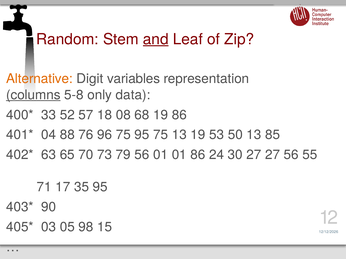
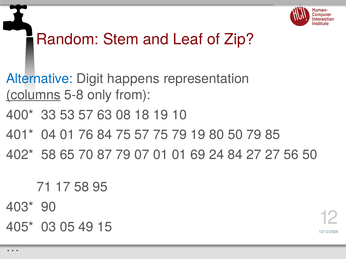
and underline: present -> none (156, 39)
Alternative colour: orange -> blue (39, 79)
variables: variables -> happens (133, 79)
data: data -> from (133, 95)
52: 52 -> 53 (67, 115)
18: 18 -> 63 (105, 115)
68: 68 -> 18 (142, 115)
19 86: 86 -> 10 (179, 115)
04 88: 88 -> 01 (67, 135)
76 96: 96 -> 84 (105, 135)
75 95: 95 -> 57 (142, 135)
75 13: 13 -> 79 (179, 135)
53: 53 -> 80 (217, 135)
50 13: 13 -> 79 (254, 135)
63: 63 -> 58 (49, 155)
73: 73 -> 87 (105, 155)
79 56: 56 -> 07 (142, 155)
01 86: 86 -> 69 (198, 155)
24 30: 30 -> 84 (235, 155)
56 55: 55 -> 50 (310, 155)
17 35: 35 -> 58 (82, 187)
98: 98 -> 49 (86, 227)
